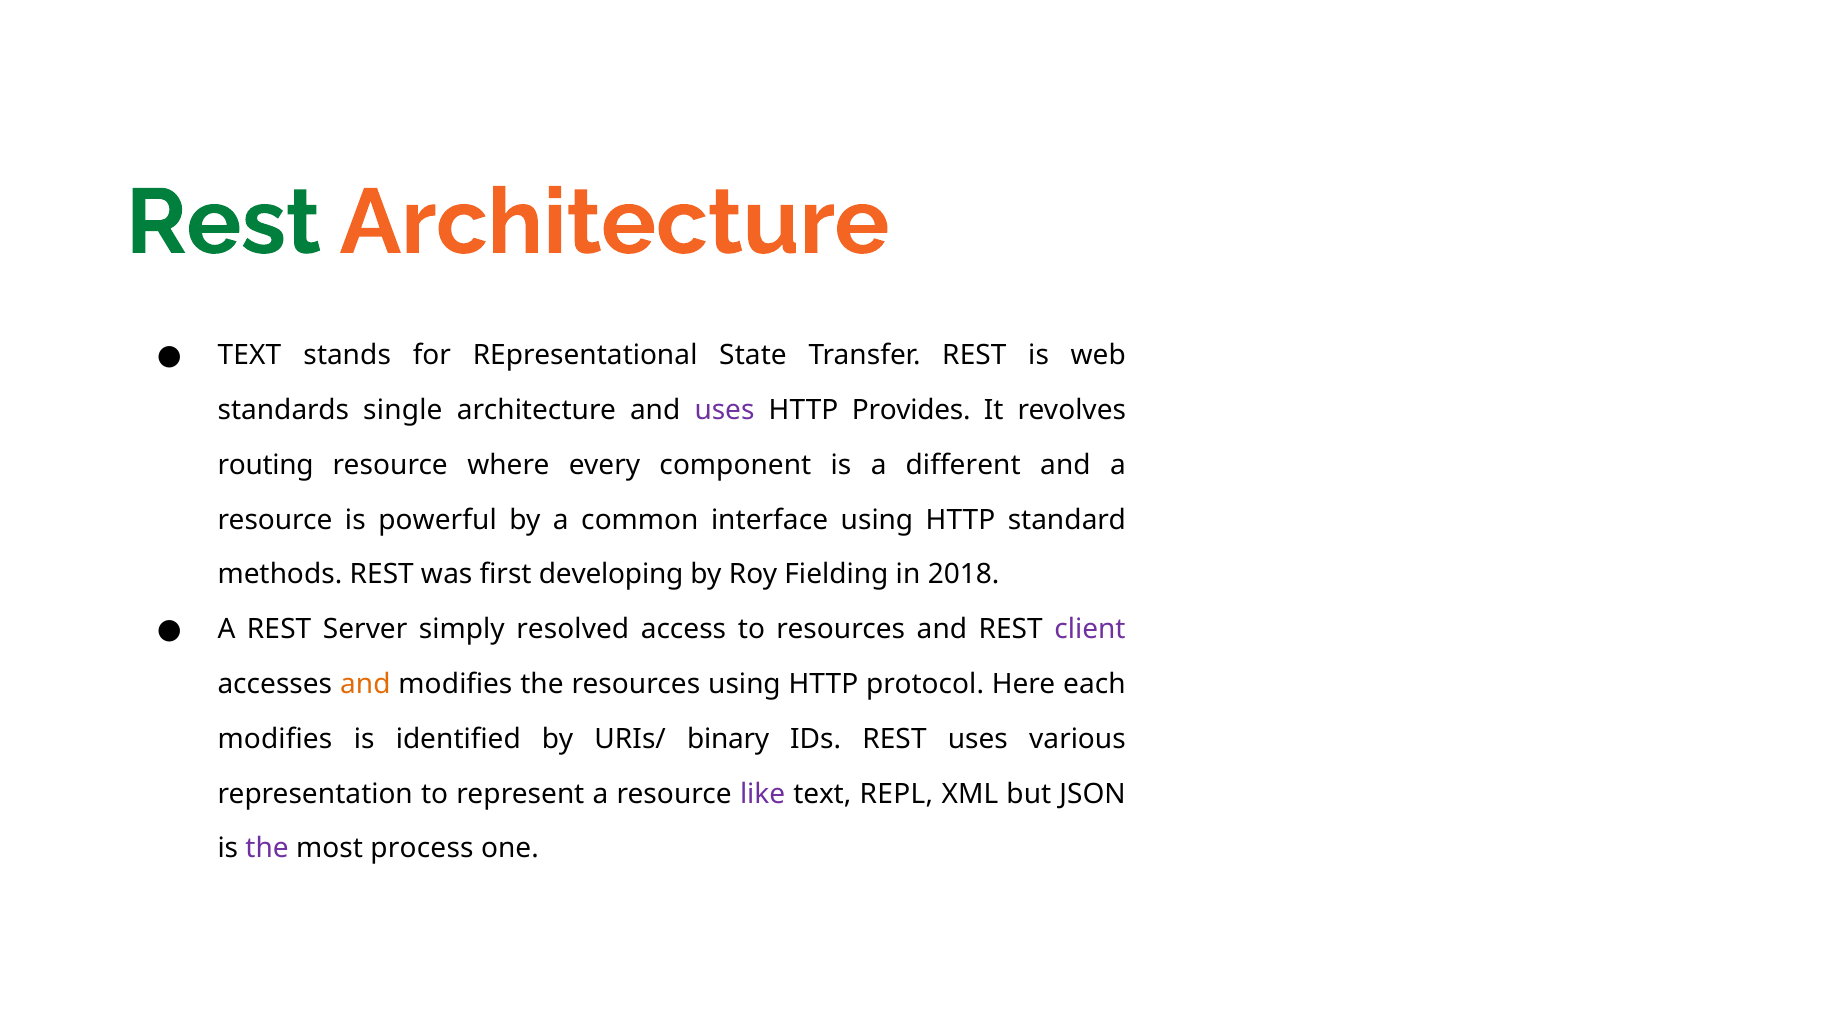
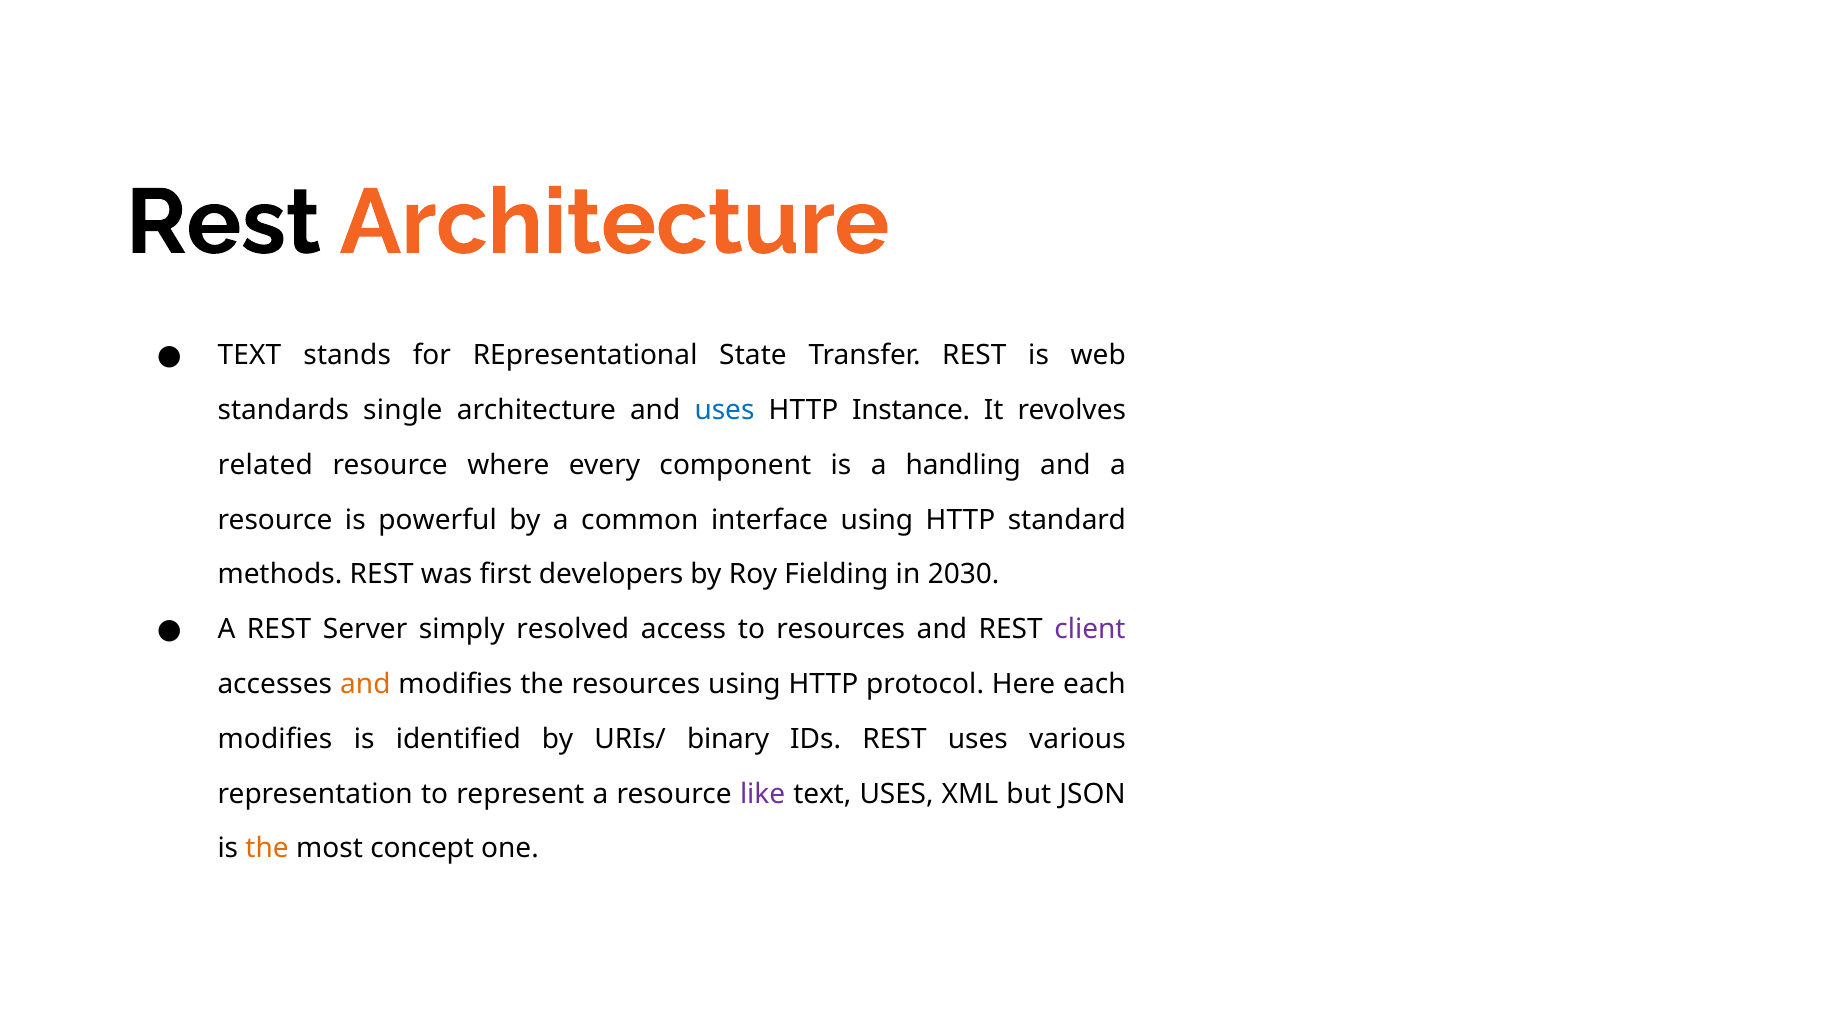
Rest colour: green -> black (223, 223)
uses colour: purple -> blue (724, 410)
Provides: Provides -> Instance (911, 410)
routing: routing -> related (265, 465)
different: different -> handling (963, 465)
developing: developing -> developers (611, 575)
2018: 2018 -> 2030 (964, 575)
text REPL: REPL -> USES (897, 794)
the colour: purple -> orange (267, 849)
process: process -> concept (422, 849)
